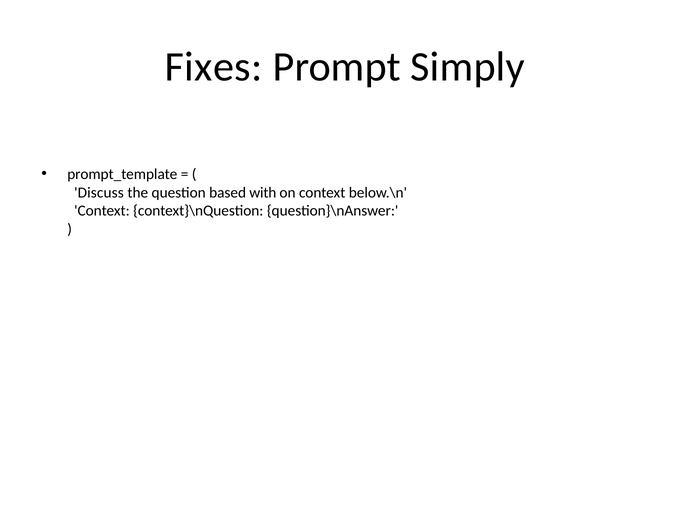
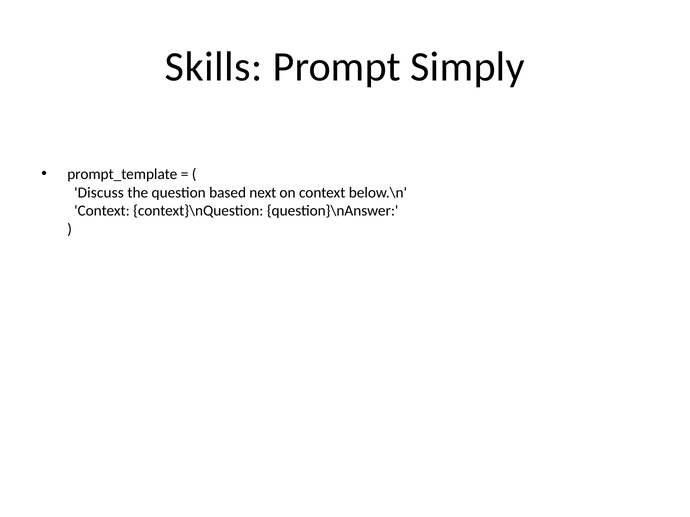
Fixes: Fixes -> Skills (214, 67)
with: with -> next (263, 193)
